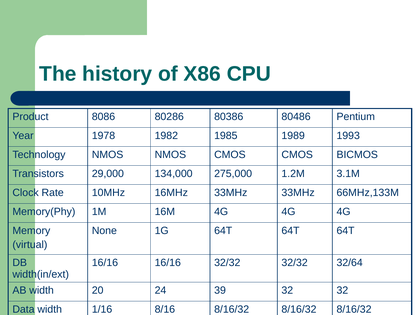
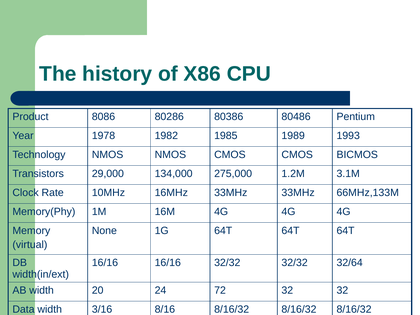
39: 39 -> 72 (220, 290)
1/16: 1/16 -> 3/16 (102, 309)
